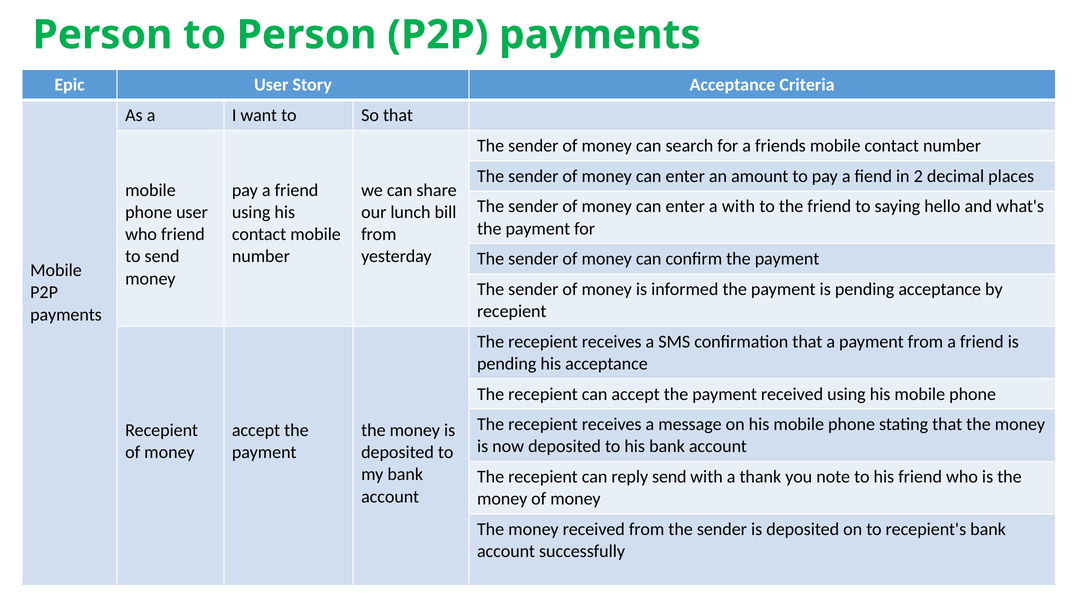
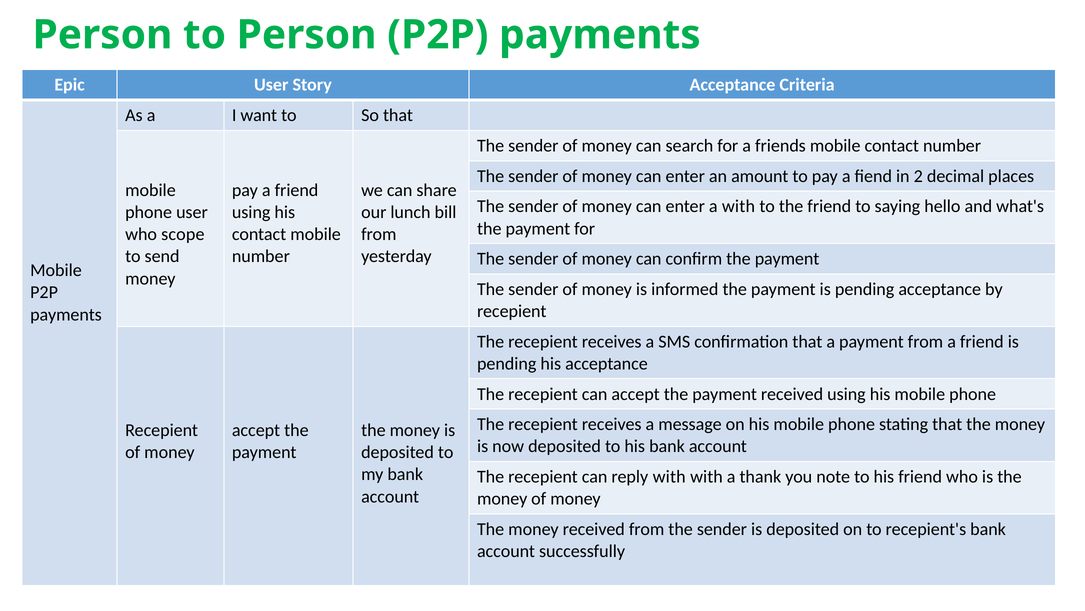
who friend: friend -> scope (183, 234)
reply send: send -> with (669, 476)
